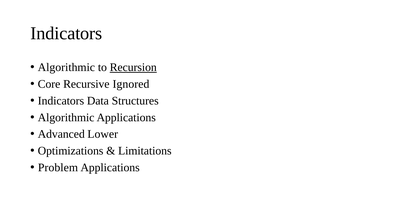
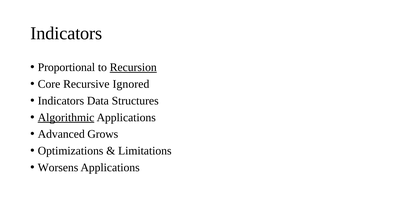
Algorithmic: Algorithmic -> Proportional (66, 67)
Algorithmic underline: none -> present (66, 117)
Lower: Lower -> Grows (103, 134)
Problem: Problem -> Worsens (58, 167)
